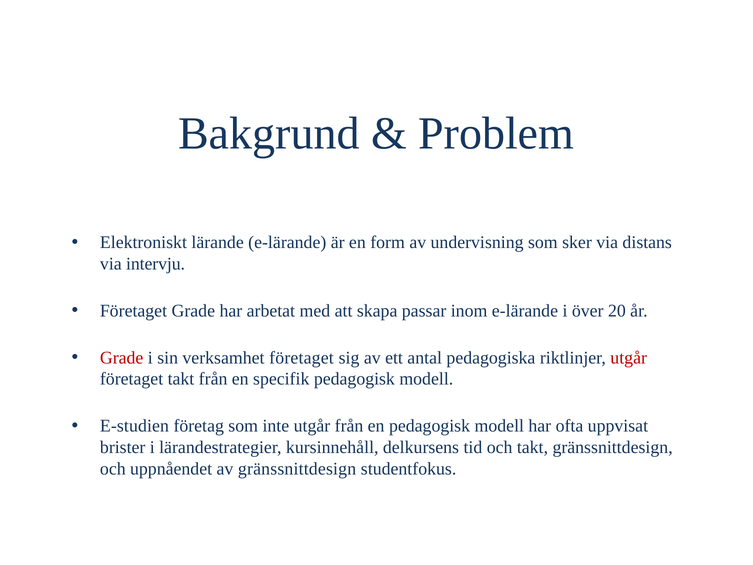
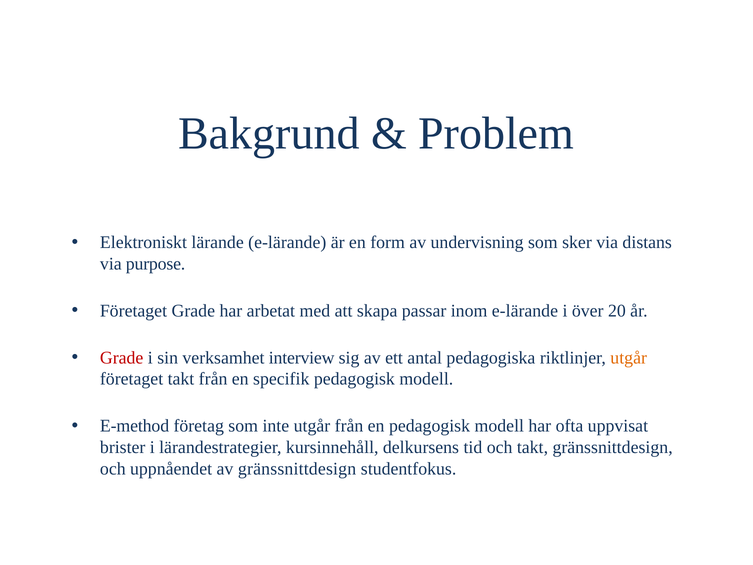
intervju: intervju -> purpose (156, 264)
verksamhet företaget: företaget -> interview (302, 358)
utgår colour: red -> orange (629, 358)
E-studien: E-studien -> E-method (135, 426)
